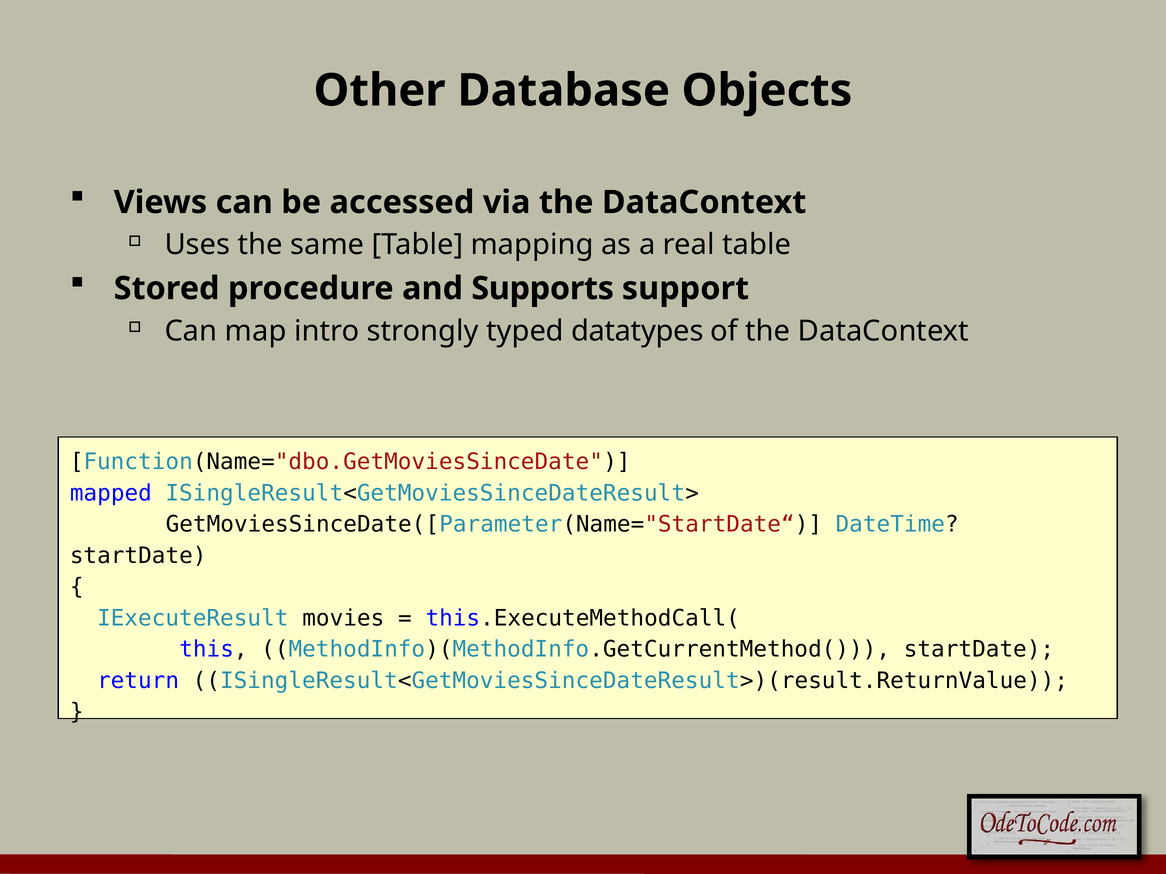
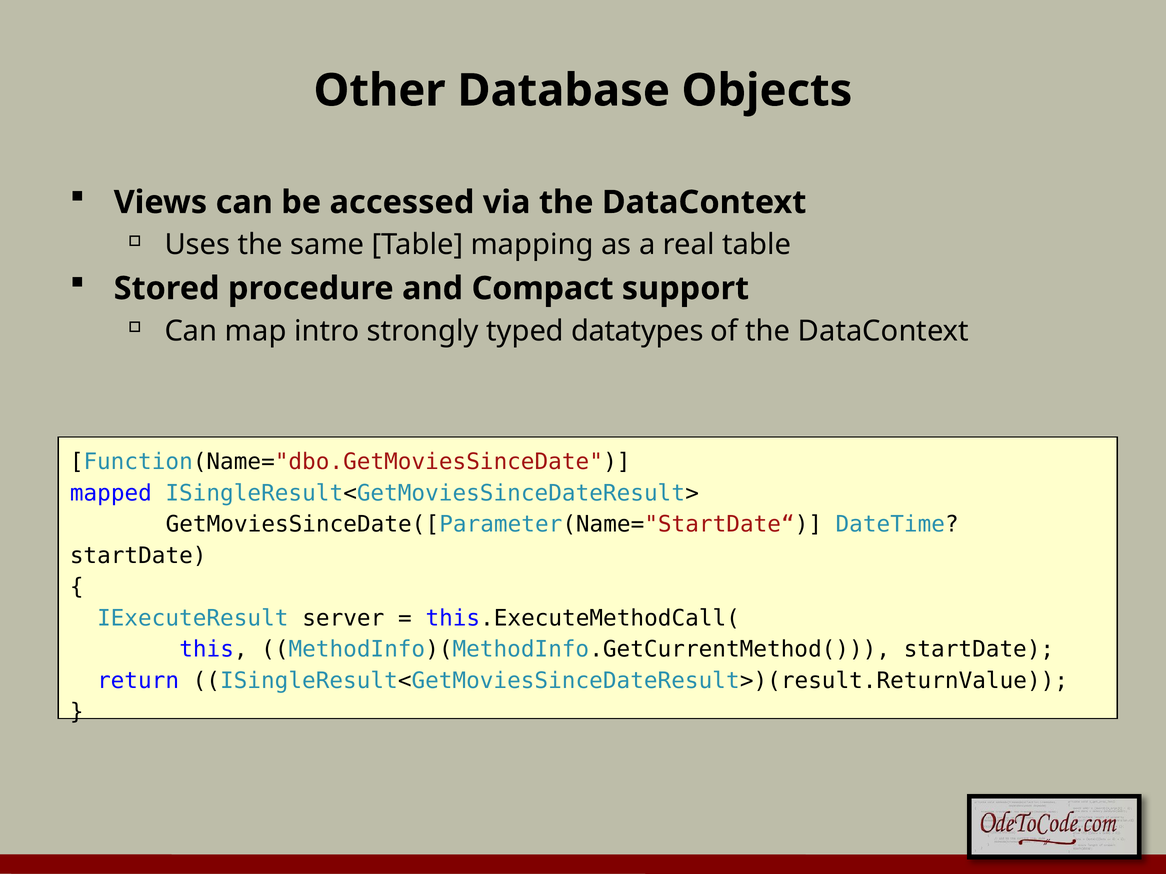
Supports: Supports -> Compact (543, 289)
movies: movies -> server (343, 619)
